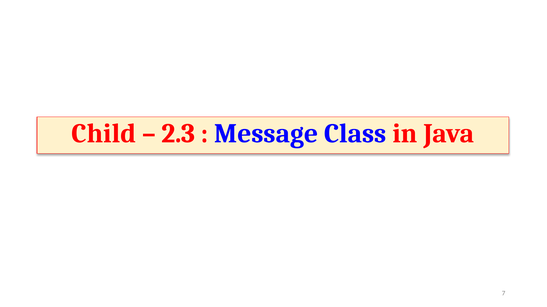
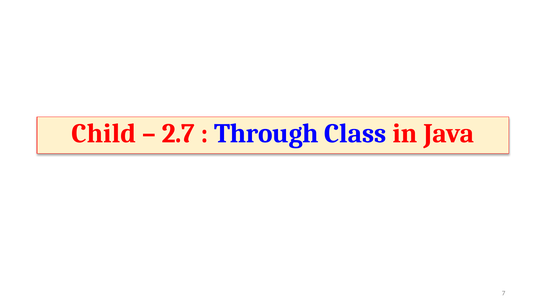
2.3: 2.3 -> 2.7 (178, 134)
Message: Message -> Through (266, 134)
